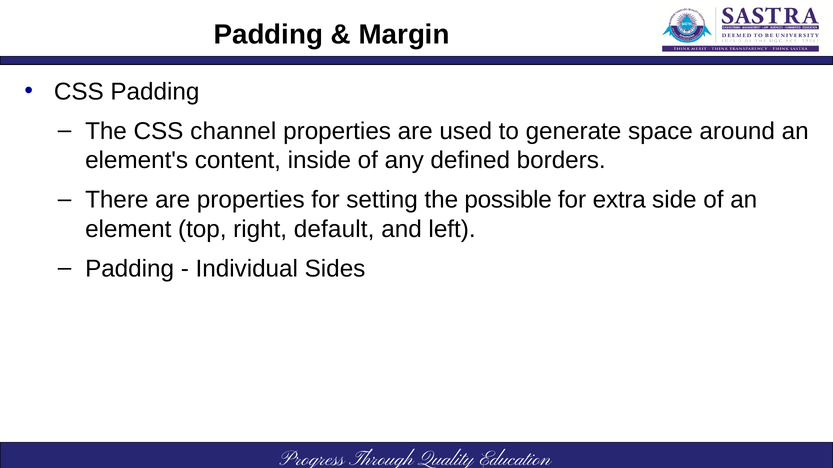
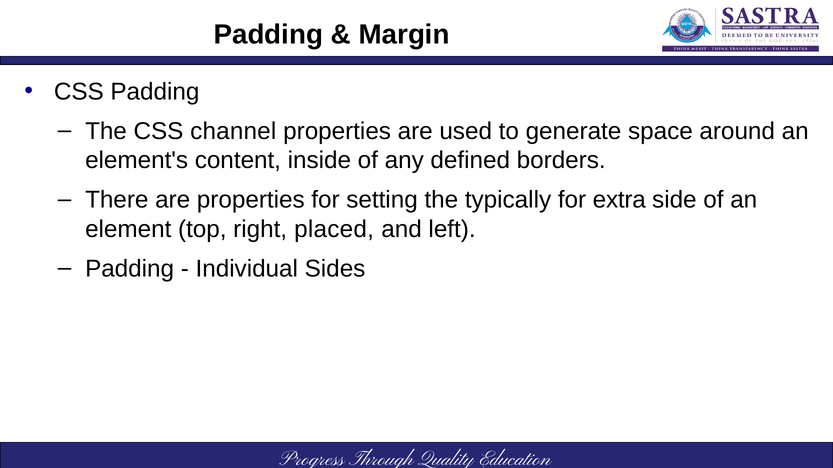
possible: possible -> typically (508, 200)
default: default -> placed (334, 229)
